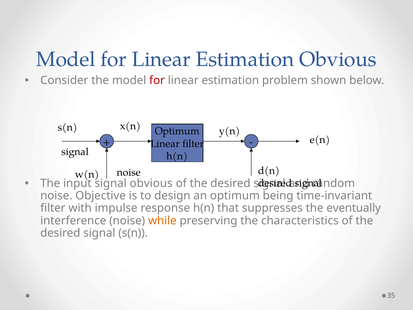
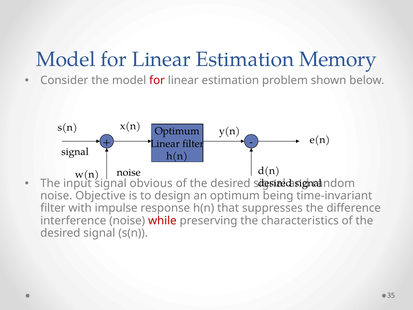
Estimation Obvious: Obvious -> Memory (338, 59)
eventually: eventually -> difference (354, 208)
while colour: orange -> red (162, 220)
